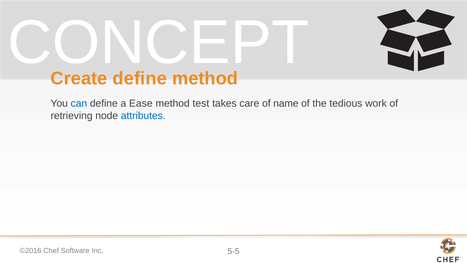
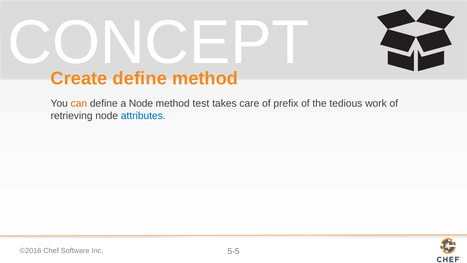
can colour: blue -> orange (79, 103)
a Ease: Ease -> Node (141, 103)
name: name -> prefix (286, 103)
